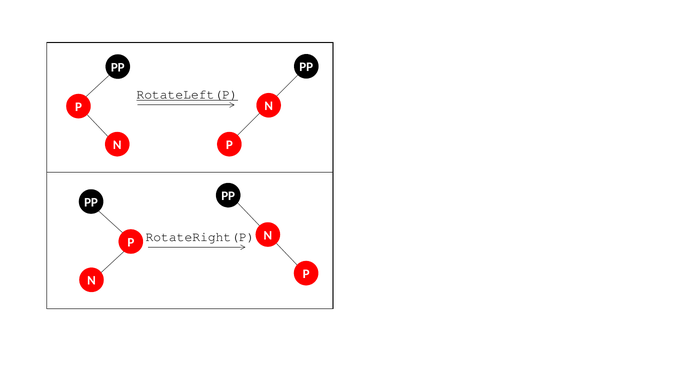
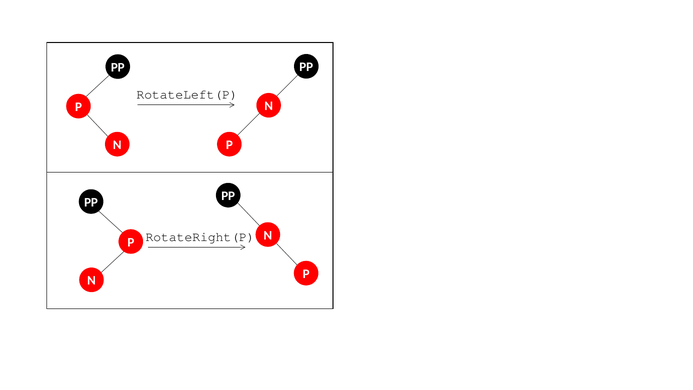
RotateLeft(P underline: present -> none (187, 95)
